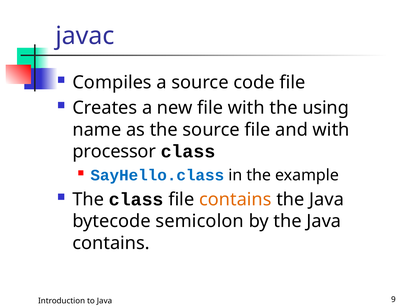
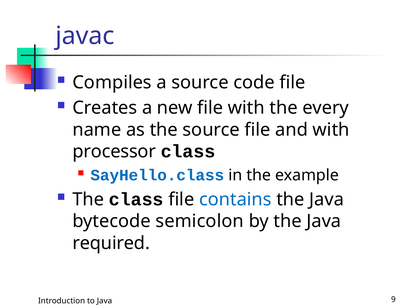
using: using -> every (326, 108)
contains colour: orange -> blue (235, 200)
contains: contains -> required (111, 243)
